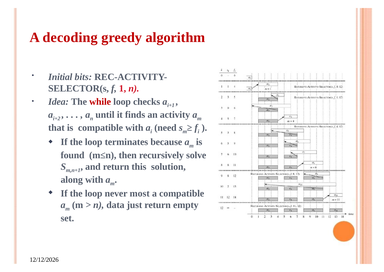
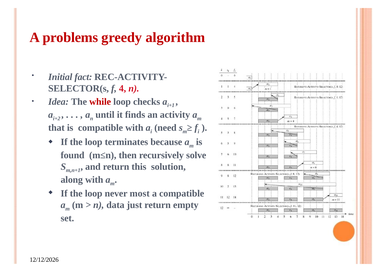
decoding: decoding -> problems (70, 37)
bits: bits -> fact (83, 77)
1: 1 -> 4 (123, 88)
